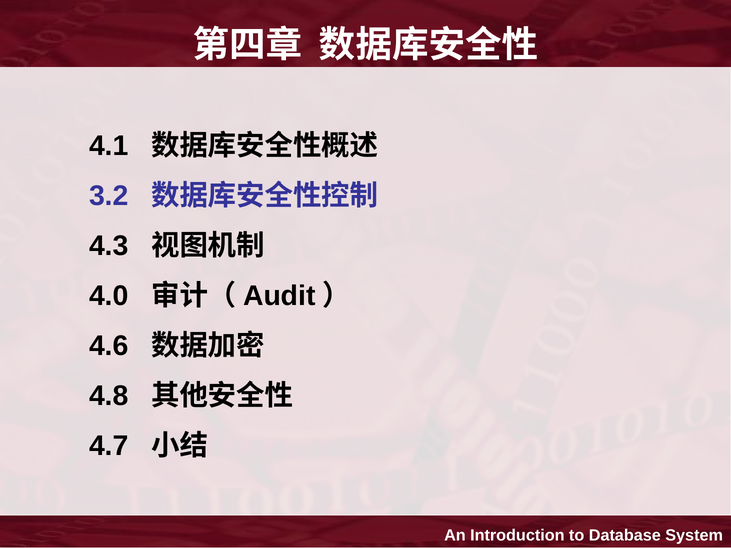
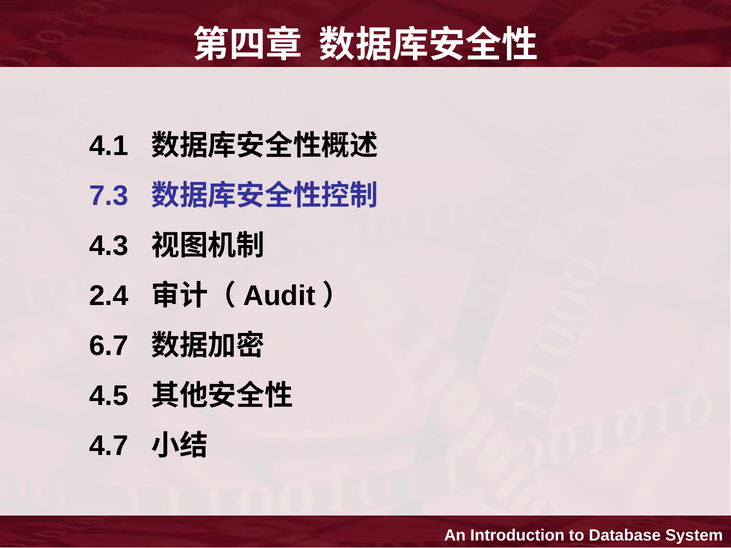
3.2: 3.2 -> 7.3 (109, 196)
4.0: 4.0 -> 2.4 (109, 296)
4.6: 4.6 -> 6.7 (109, 346)
4.8: 4.8 -> 4.5 (109, 396)
